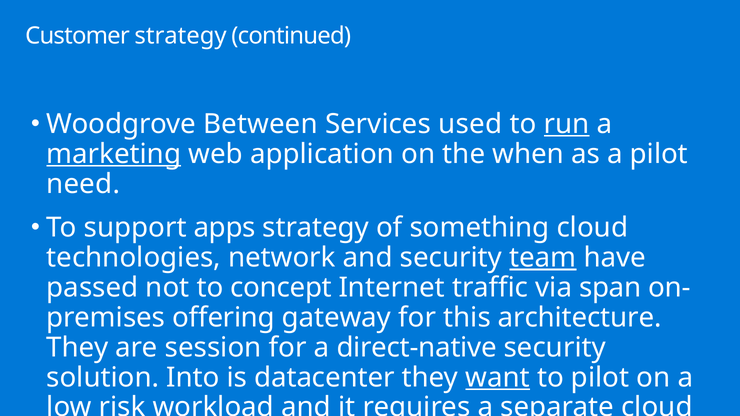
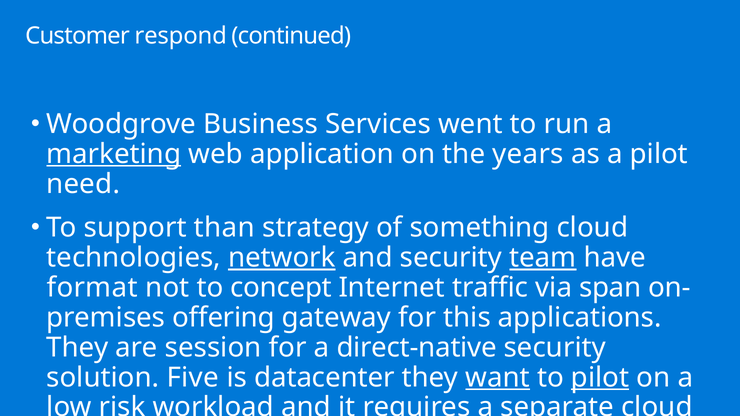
Customer strategy: strategy -> respond (181, 36)
Between: Between -> Business (261, 124)
used: used -> went (470, 124)
run underline: present -> none (567, 124)
when: when -> years (528, 154)
apps: apps -> than (224, 228)
network underline: none -> present (282, 258)
passed: passed -> format (92, 288)
architecture: architecture -> applications (580, 318)
Into: Into -> Five (193, 378)
pilot underline: none -> present (600, 378)
